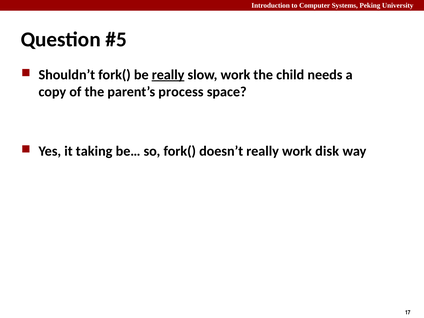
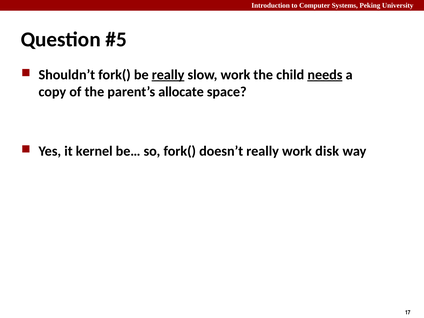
needs underline: none -> present (325, 75)
process: process -> allocate (181, 92)
taking: taking -> kernel (94, 151)
